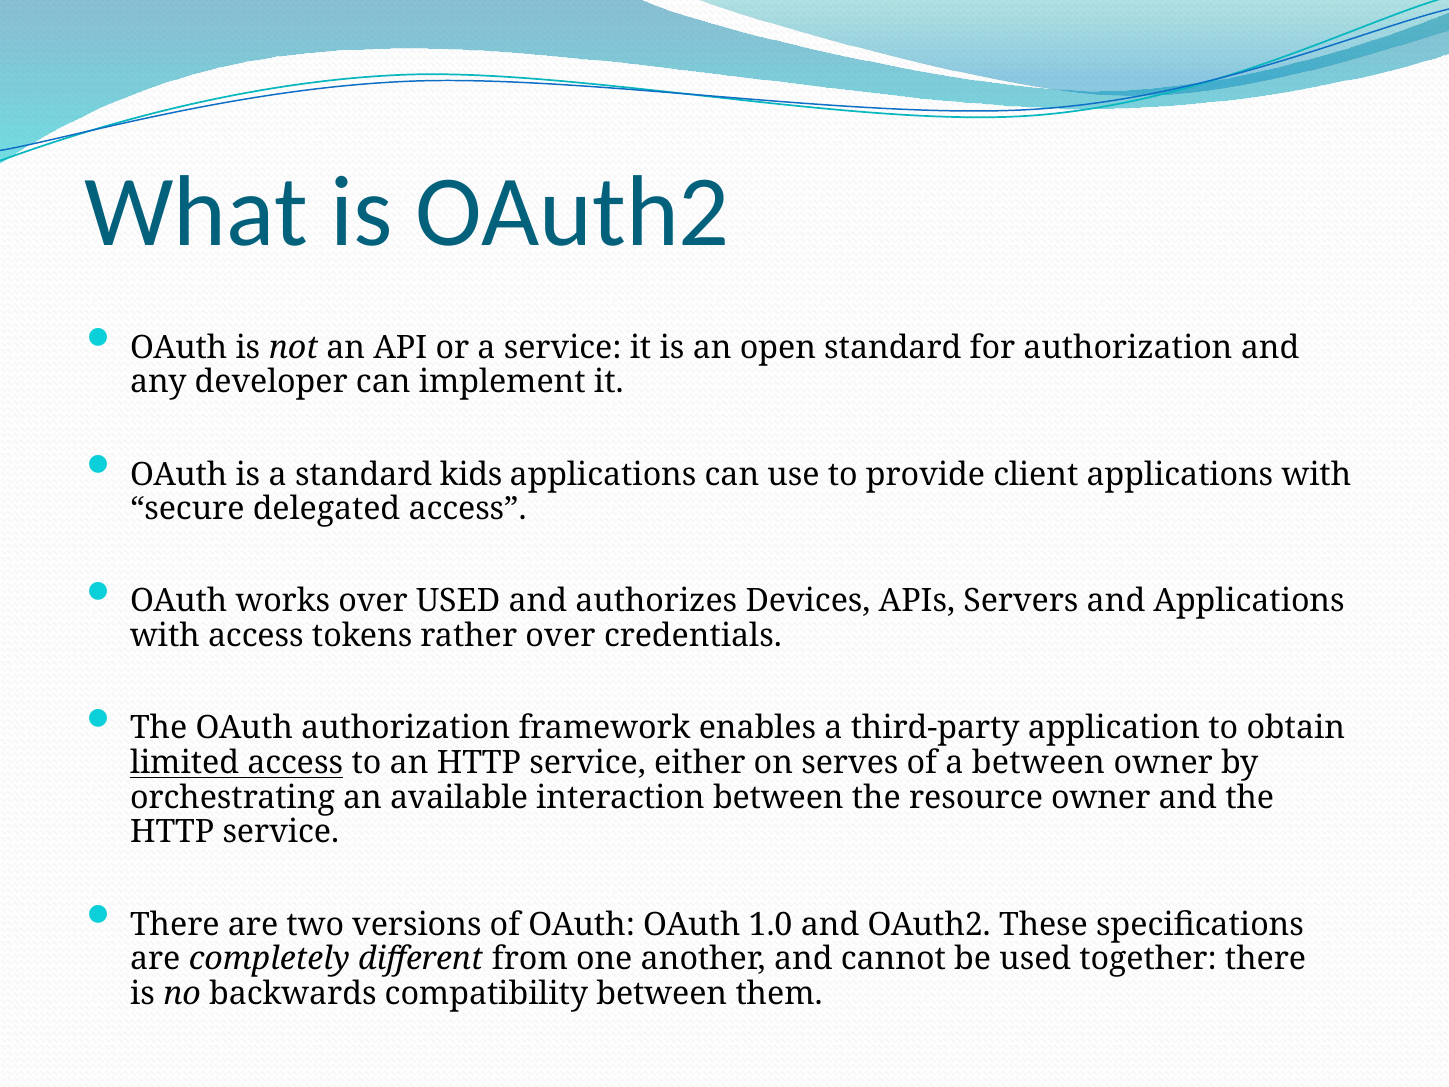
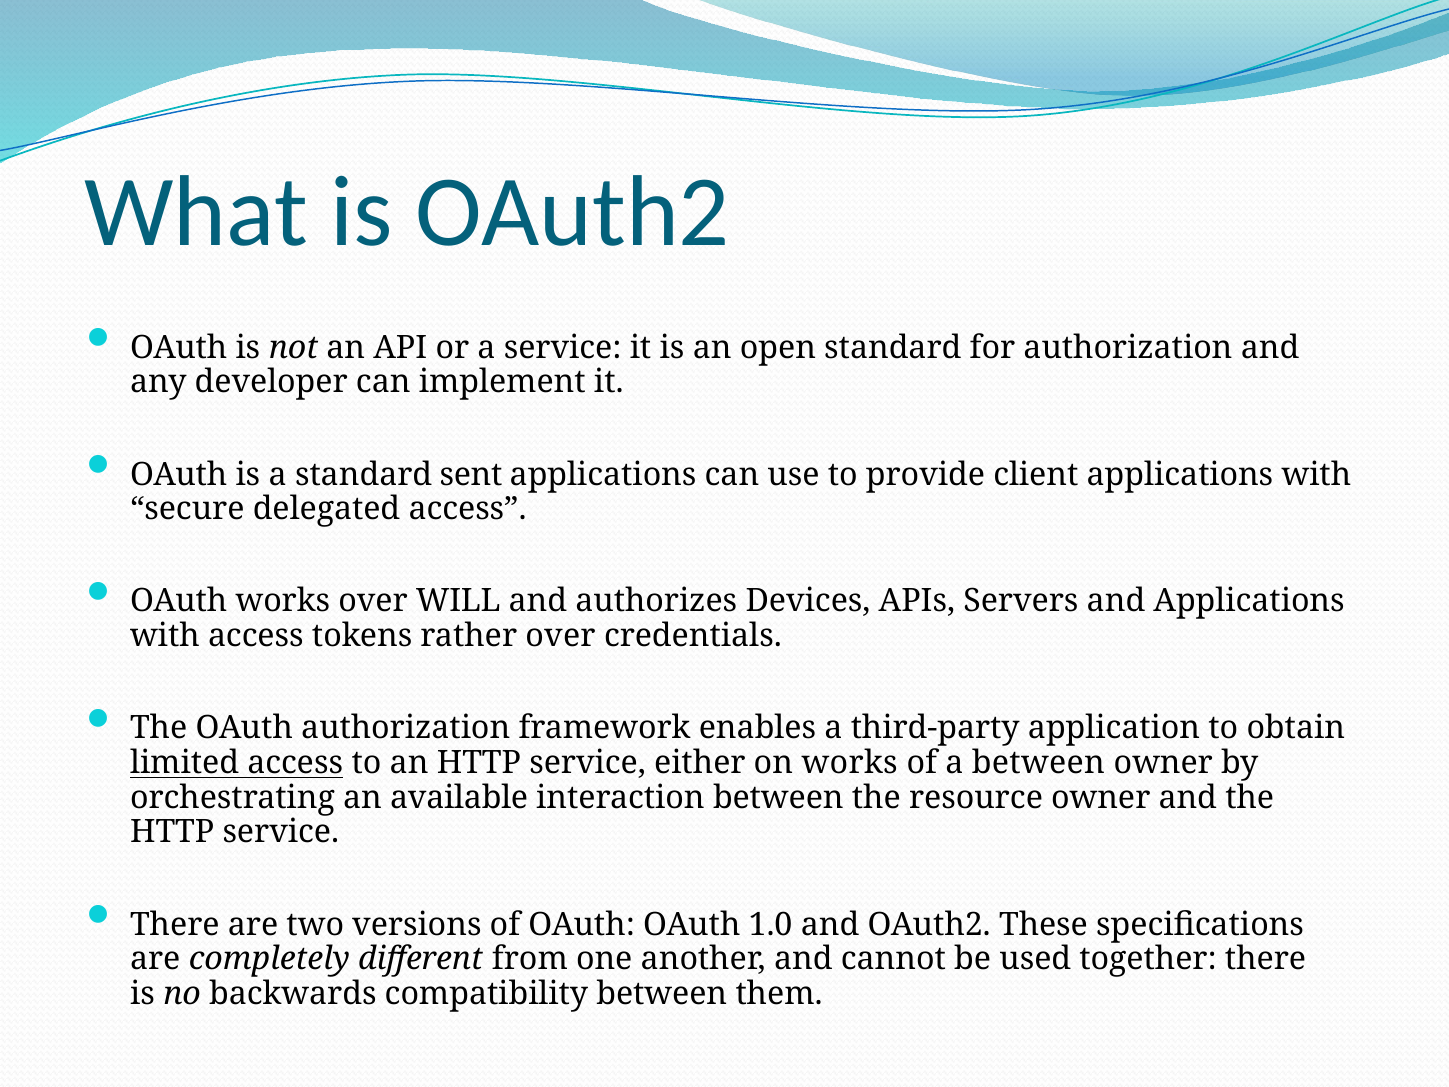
kids: kids -> sent (471, 474)
over USED: USED -> WILL (458, 601)
on serves: serves -> works (850, 763)
